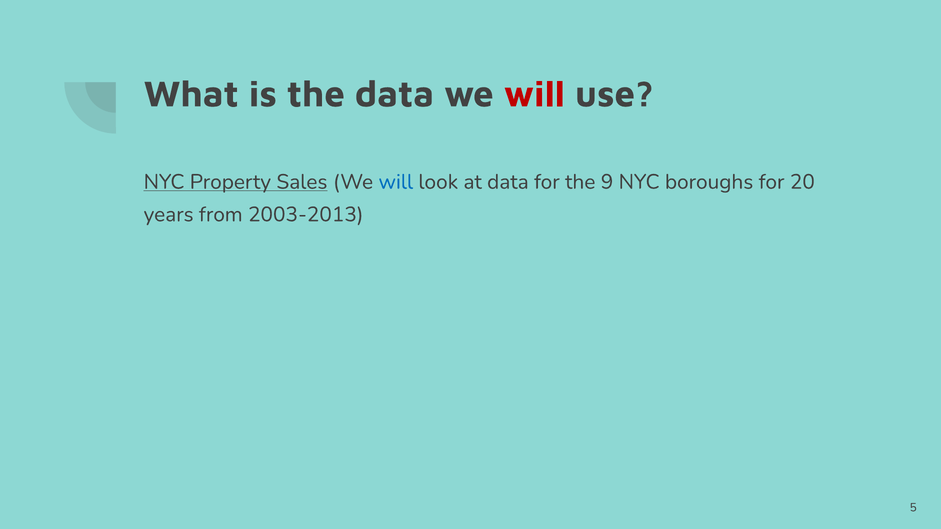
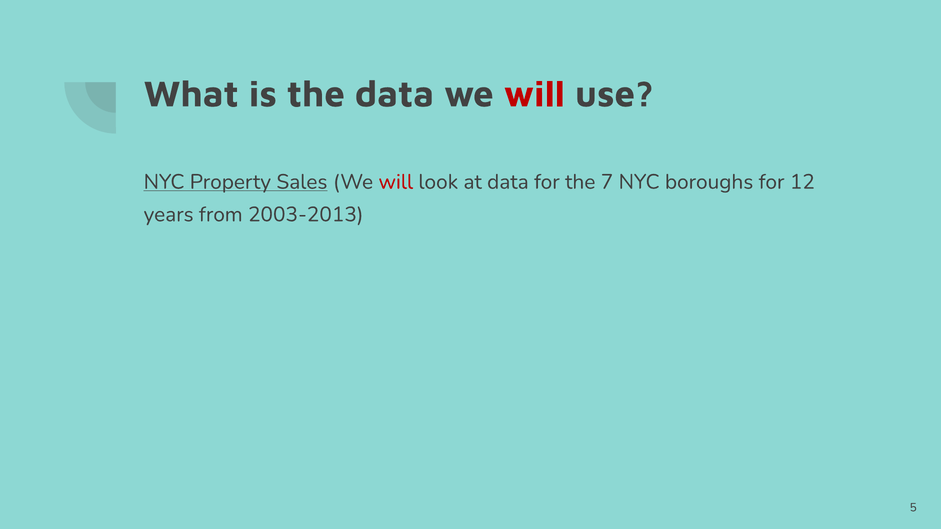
will colour: blue -> red (396, 182)
9: 9 -> 7 (607, 182)
20: 20 -> 12 (802, 182)
